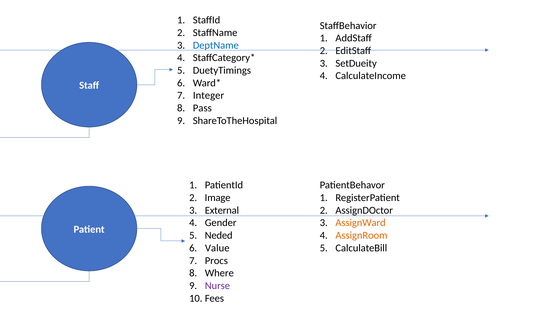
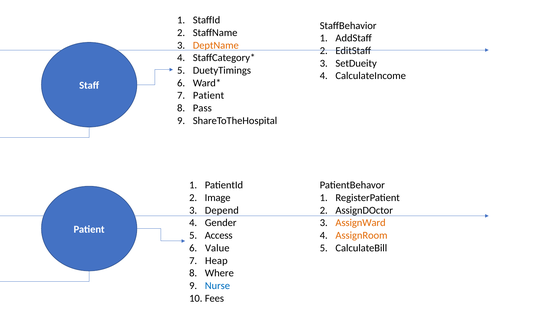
DeptName colour: blue -> orange (216, 45)
Integer: Integer -> Patient (209, 96)
External: External -> Depend (222, 211)
Neded: Neded -> Access (219, 236)
Procs: Procs -> Heap (216, 261)
Nurse colour: purple -> blue (217, 286)
